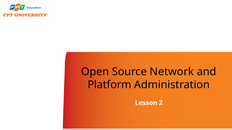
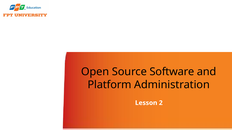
Network: Network -> Software (172, 72)
